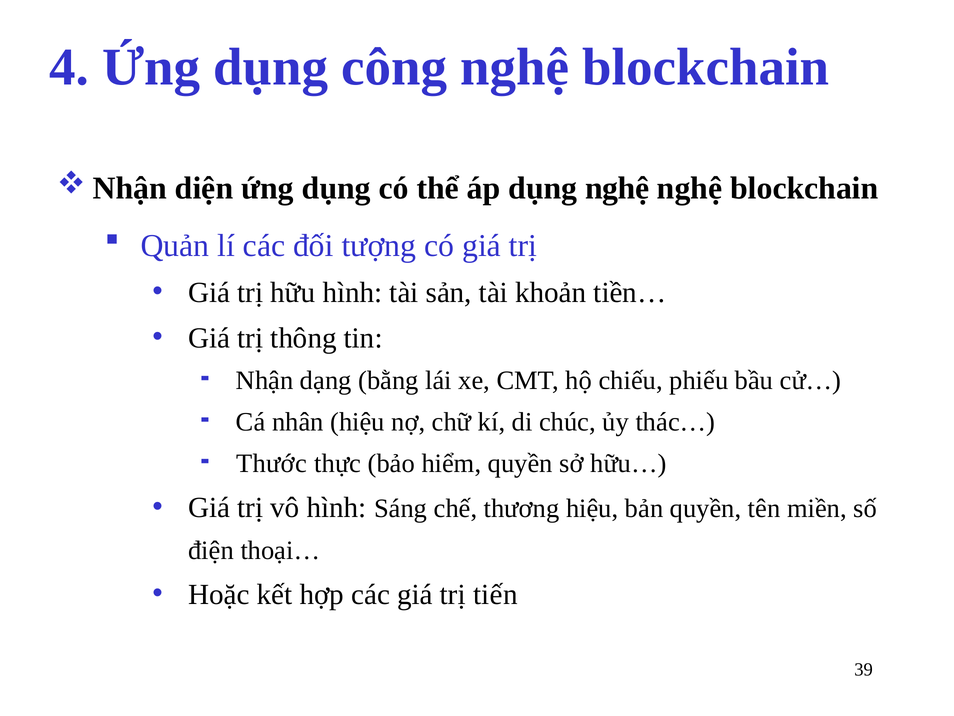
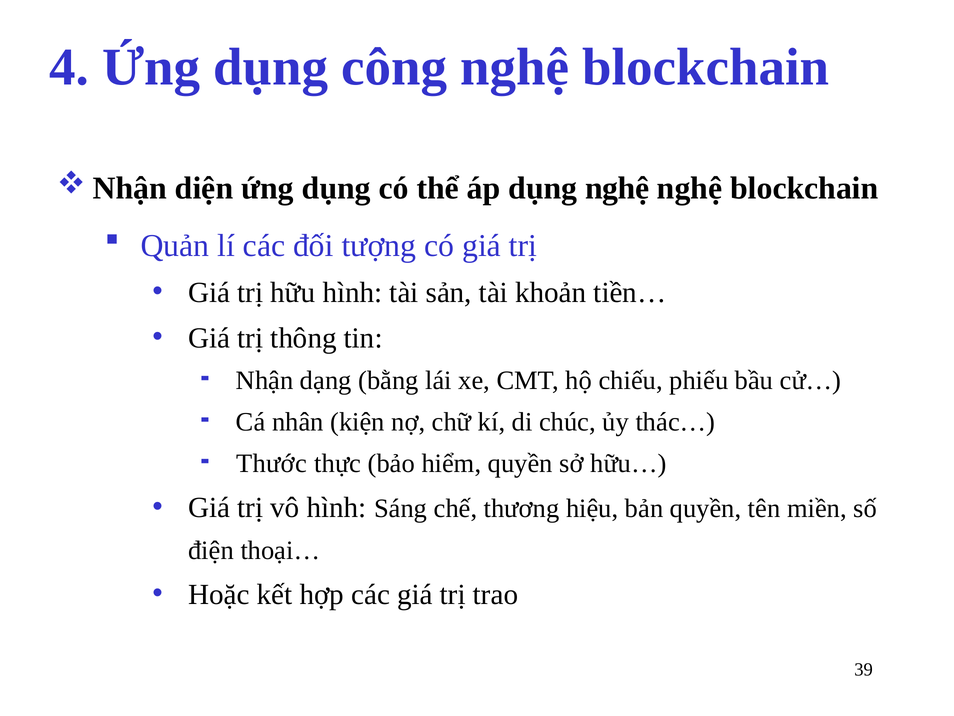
nhân hiệu: hiệu -> kiện (357, 422)
tiến: tiến -> trao (495, 594)
